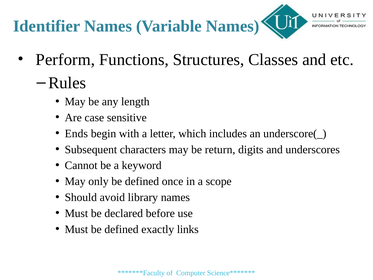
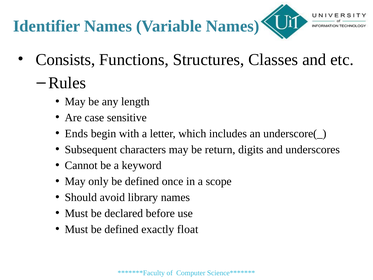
Perform: Perform -> Consists (65, 60)
links: links -> float (188, 229)
